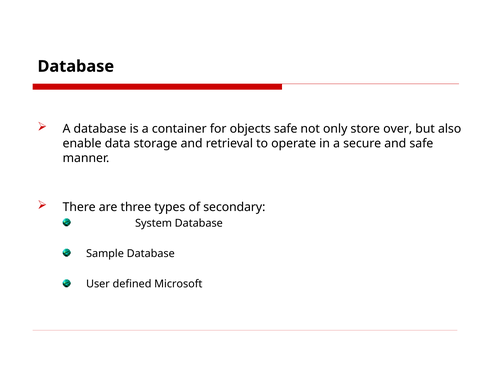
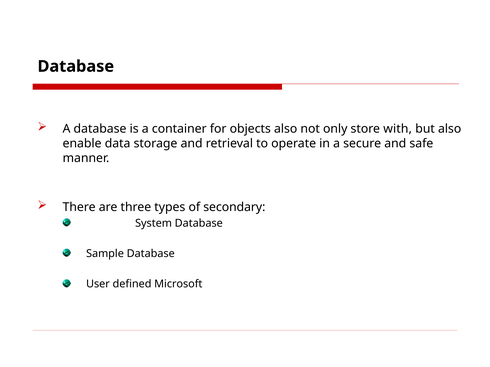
objects safe: safe -> also (286, 129)
over: over -> with (398, 129)
